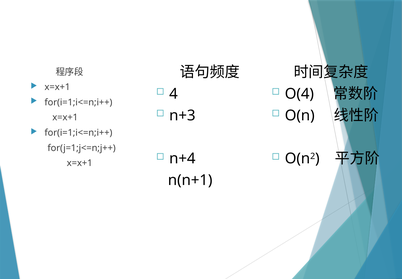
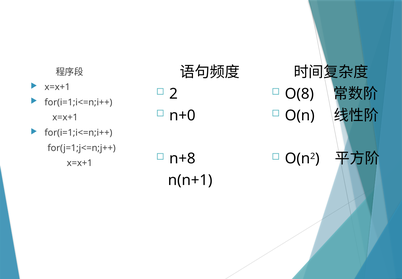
4: 4 -> 2 (173, 94)
O(4: O(4 -> O(8 (299, 94)
n+3: n+3 -> n+0 (182, 115)
n+4: n+4 -> n+8 (182, 158)
